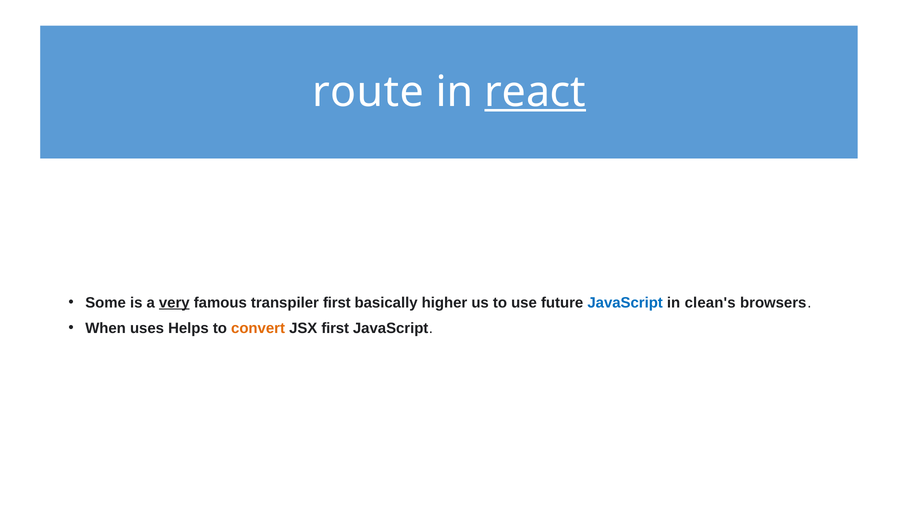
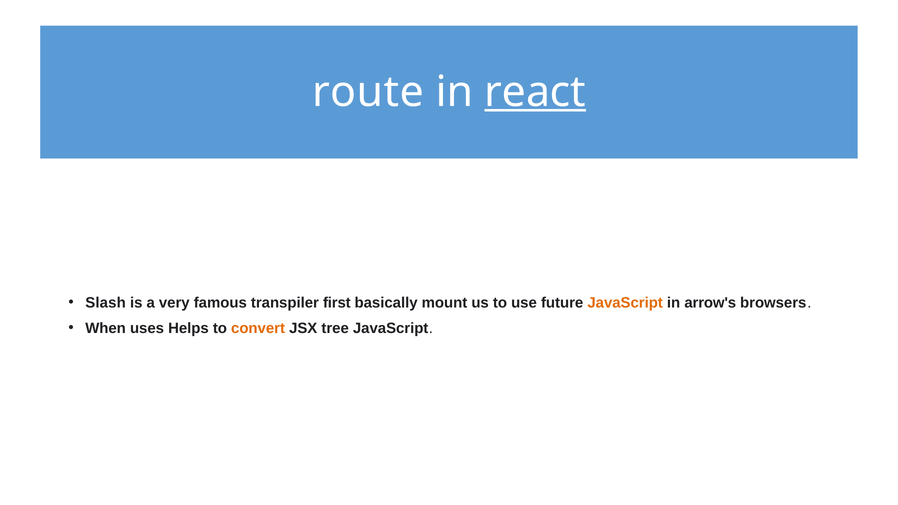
Some: Some -> Slash (106, 303)
very underline: present -> none (174, 303)
higher: higher -> mount (444, 303)
JavaScript colour: blue -> orange (625, 303)
clean's: clean's -> arrow's (710, 303)
JSX first: first -> tree (335, 328)
